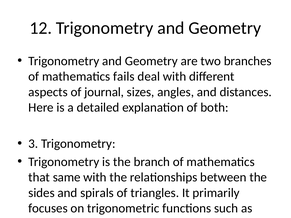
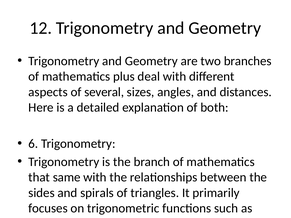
fails: fails -> plus (124, 77)
journal: journal -> several (104, 92)
3: 3 -> 6 (33, 144)
